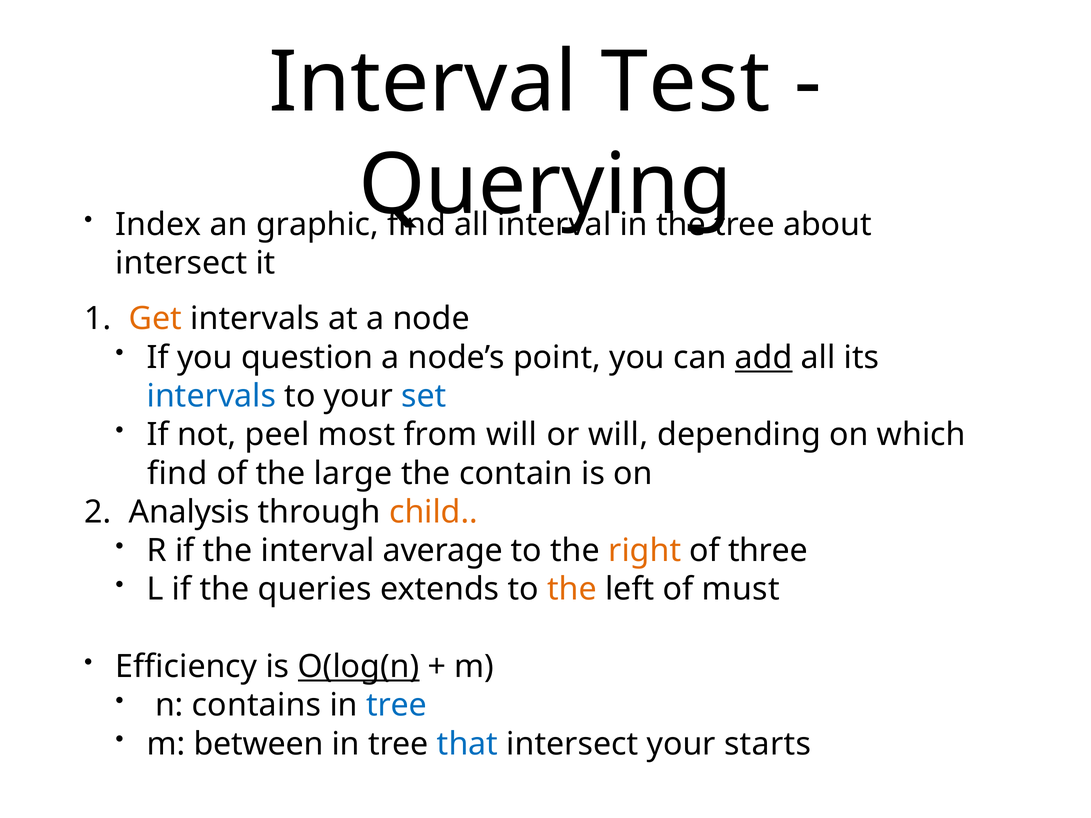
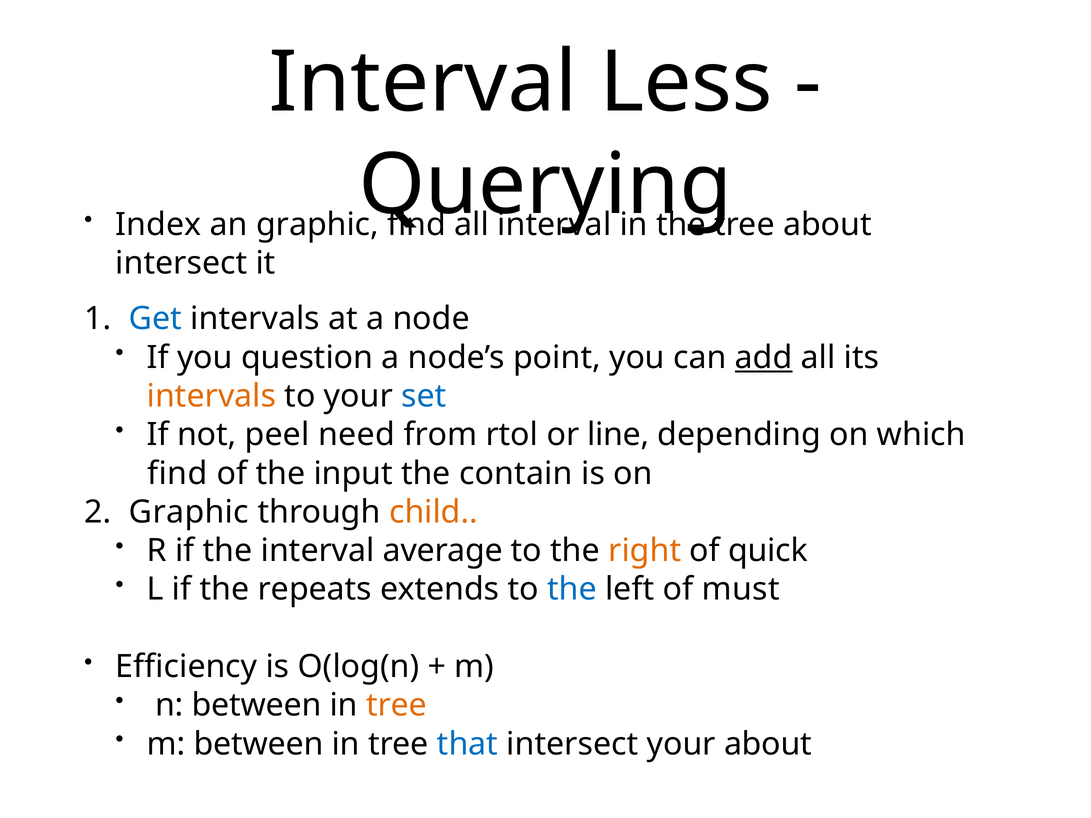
Test: Test -> Less (686, 83)
Get colour: orange -> blue (156, 319)
intervals colour: blue -> orange (211, 396)
most: most -> need (356, 435)
from will: will -> rtol (512, 435)
or will: will -> line (618, 435)
large: large -> input (353, 474)
Analysis: Analysis -> Graphic (189, 512)
three: three -> quick (768, 551)
queries: queries -> repeats (315, 590)
the colour: orange -> blue (572, 590)
O(log(n underline: present -> none (359, 667)
n contains: contains -> between (257, 706)
tree colour: blue -> orange (396, 706)
your starts: starts -> about (768, 744)
